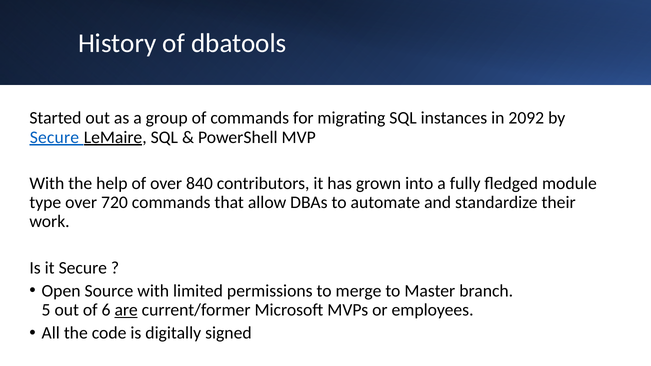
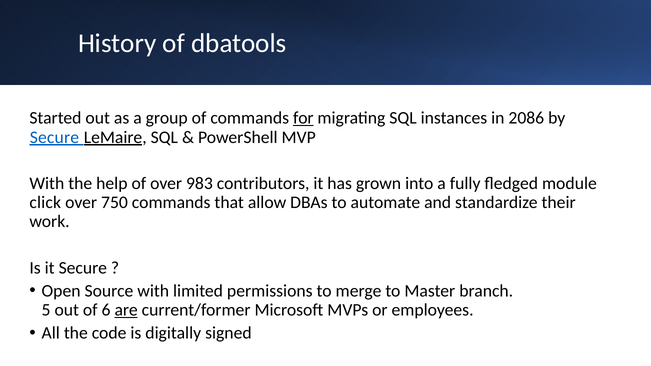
for underline: none -> present (303, 118)
2092: 2092 -> 2086 (526, 118)
840: 840 -> 983 (199, 184)
type: type -> click (45, 203)
720: 720 -> 750 (114, 203)
